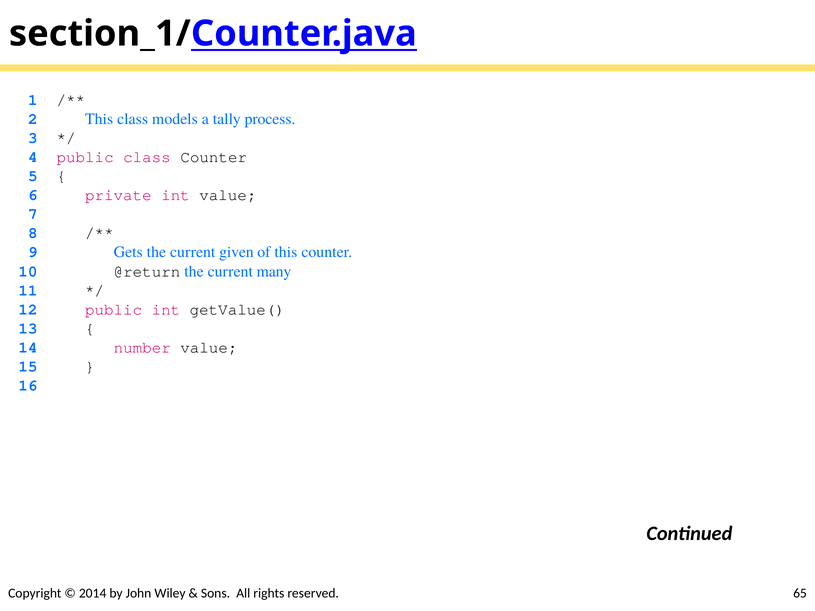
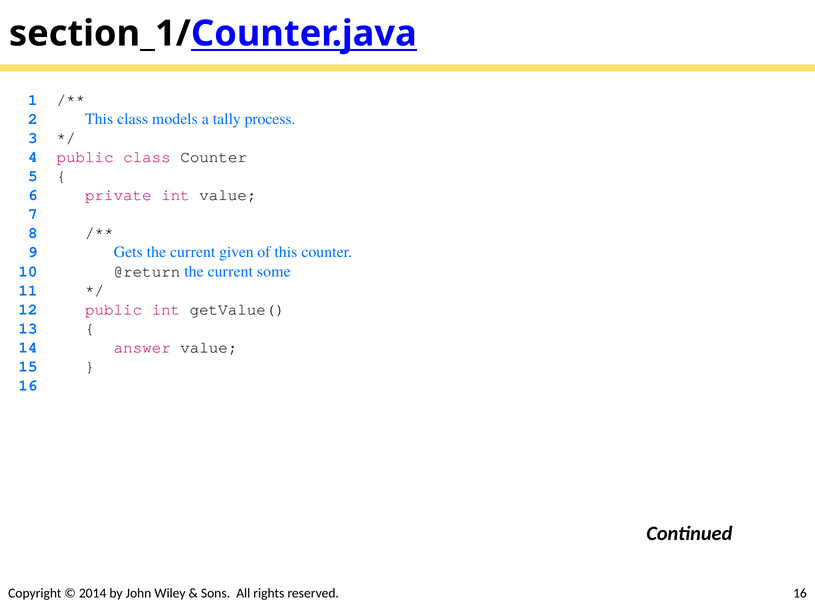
many: many -> some (274, 271)
number: number -> answer (142, 347)
65: 65 -> 16 (800, 593)
